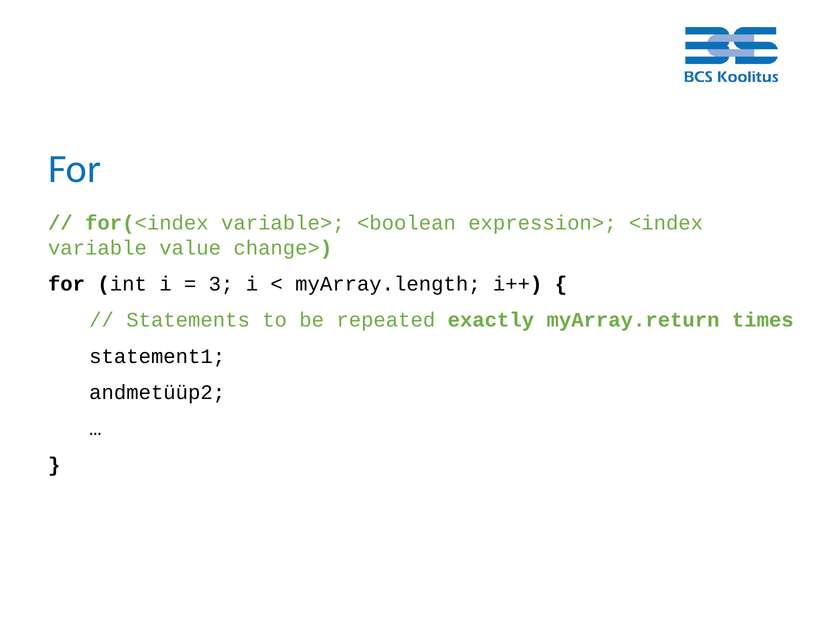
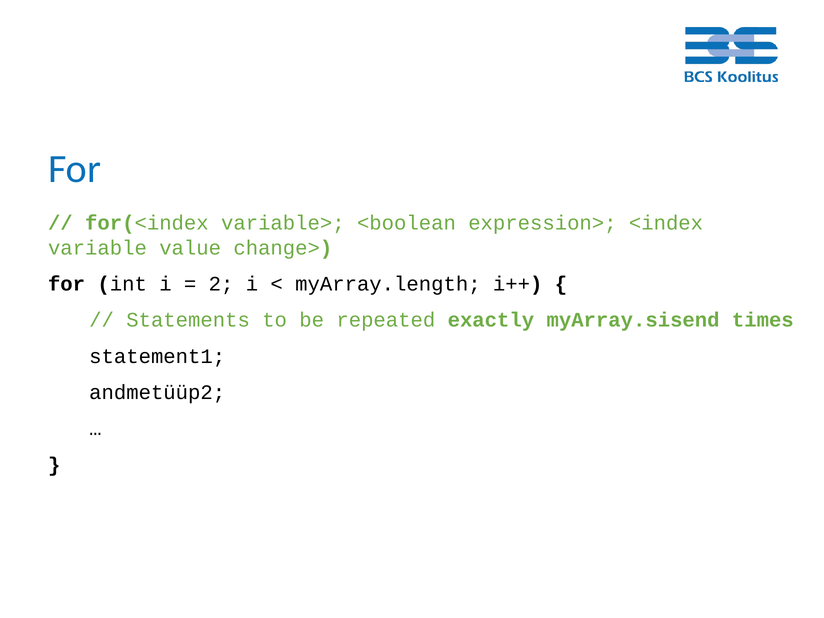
3: 3 -> 2 (221, 284)
myArray.return: myArray.return -> myArray.sisend (633, 320)
